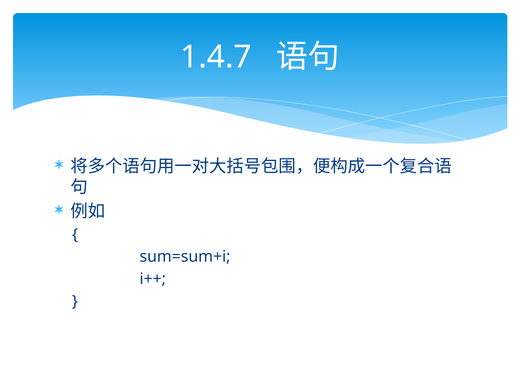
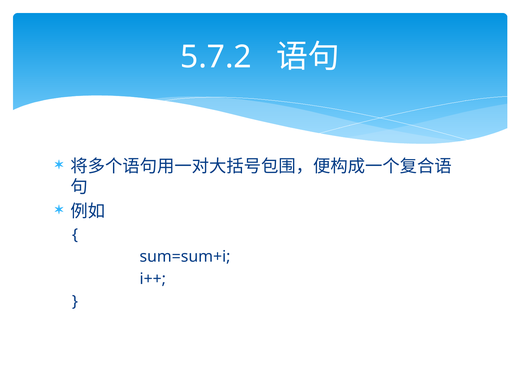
1.4.7: 1.4.7 -> 5.7.2 (216, 57)
